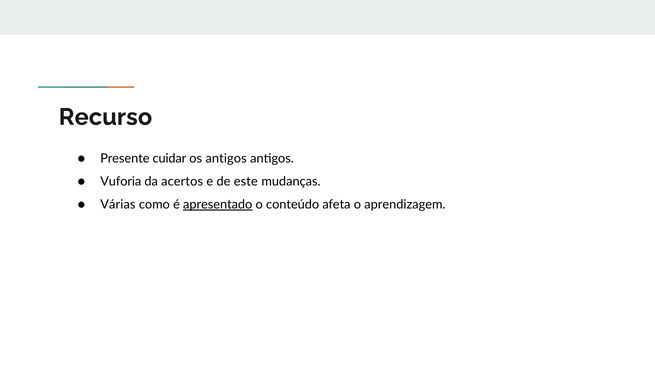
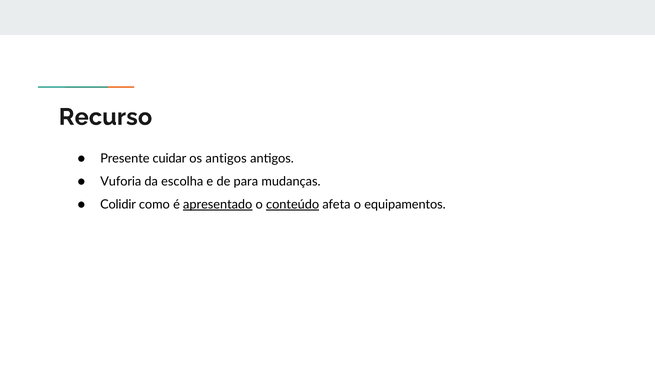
acertos: acertos -> escolha (182, 181)
este: este -> para (246, 181)
Várias: Várias -> Colidir (118, 204)
conteúdo underline: none -> present (293, 204)
aprendizagem: aprendizagem -> equipamentos (405, 204)
